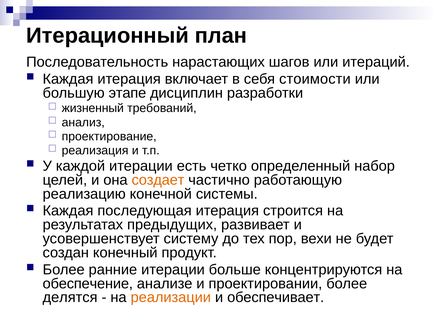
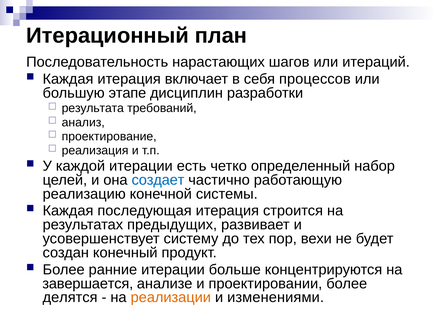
стоимости: стоимости -> процессов (315, 79)
жизненный: жизненный -> результата (93, 109)
создает colour: orange -> blue (158, 180)
обеспечение: обеспечение -> завершается (88, 284)
обеспечивает: обеспечивает -> изменениями (276, 298)
